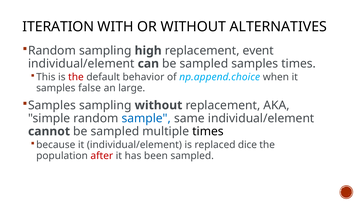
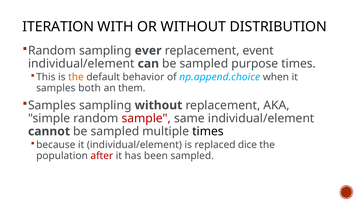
ALTERNATIVES: ALTERNATIVES -> DISTRIBUTION (278, 27)
high: high -> ever (148, 51)
sampled samples: samples -> purpose (255, 64)
the colour: red -> orange (76, 77)
false: false -> both (90, 88)
large: large -> them (132, 88)
sample colour: blue -> red (146, 118)
